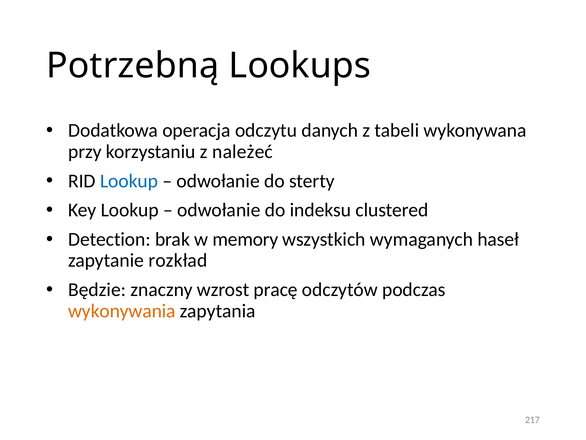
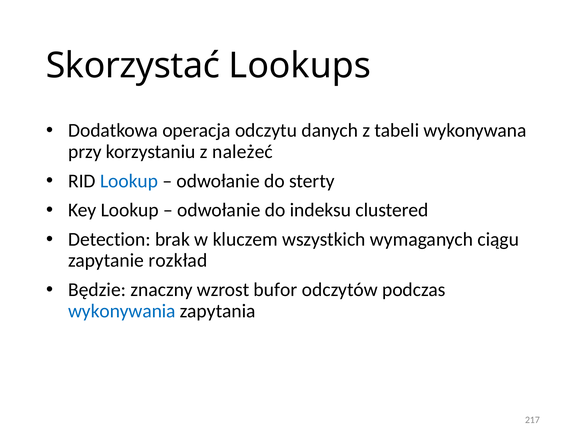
Potrzebną: Potrzebną -> Skorzystać (133, 66)
memory: memory -> kluczem (245, 239)
haseł: haseł -> ciągu (498, 239)
pracę: pracę -> bufor (275, 289)
wykonywania colour: orange -> blue (122, 311)
